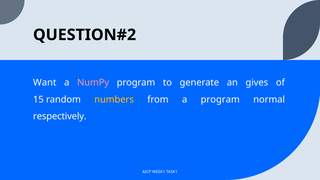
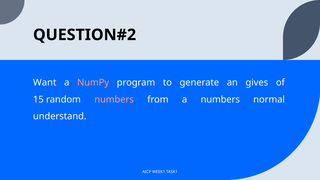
numbers colour: yellow -> pink (114, 99)
a program: program -> numbers (220, 99)
respectively: respectively -> understand (60, 116)
